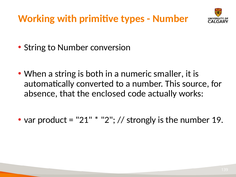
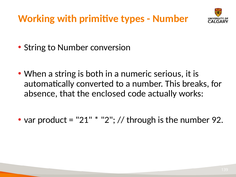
smaller: smaller -> serious (169, 74)
source: source -> breaks (196, 84)
strongly: strongly -> through (141, 120)
19: 19 -> 92 (218, 120)
